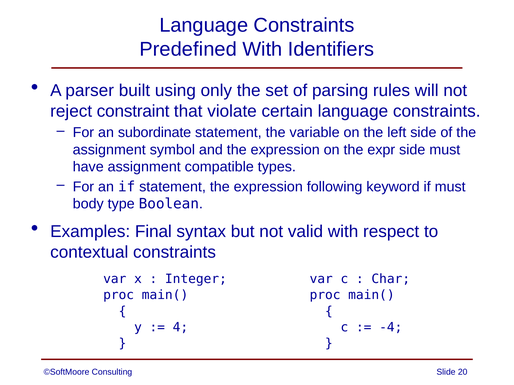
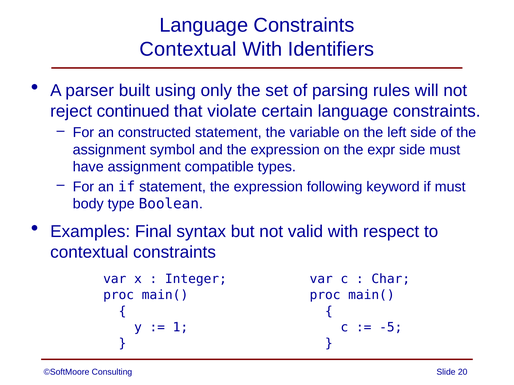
Predefined: Predefined -> Contextual (188, 49)
constraint: constraint -> continued (133, 111)
subordinate: subordinate -> constructed (155, 133)
4: 4 -> 1 (180, 328)
-4: -4 -> -5 (391, 328)
